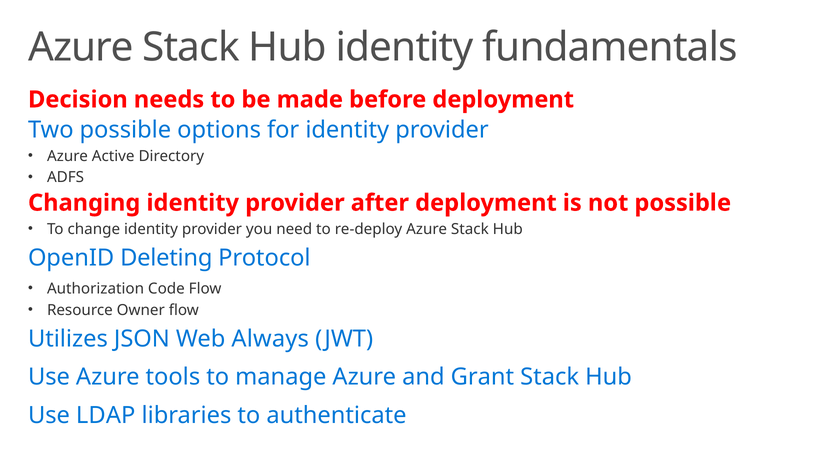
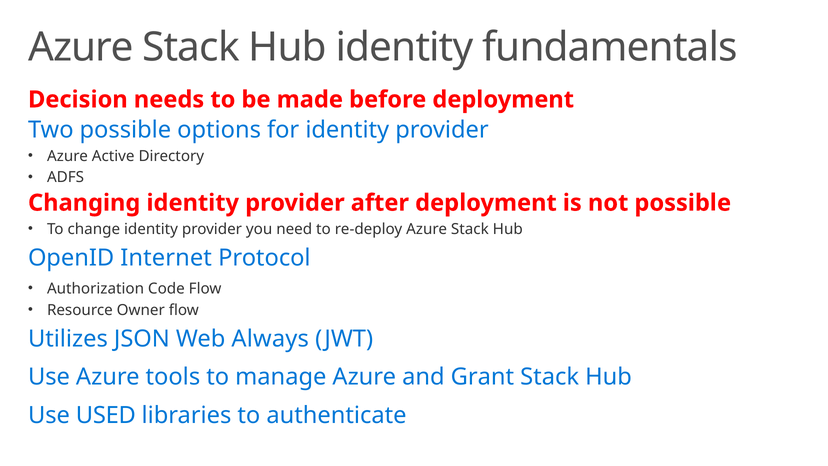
Deleting: Deleting -> Internet (166, 258)
LDAP: LDAP -> USED (106, 415)
